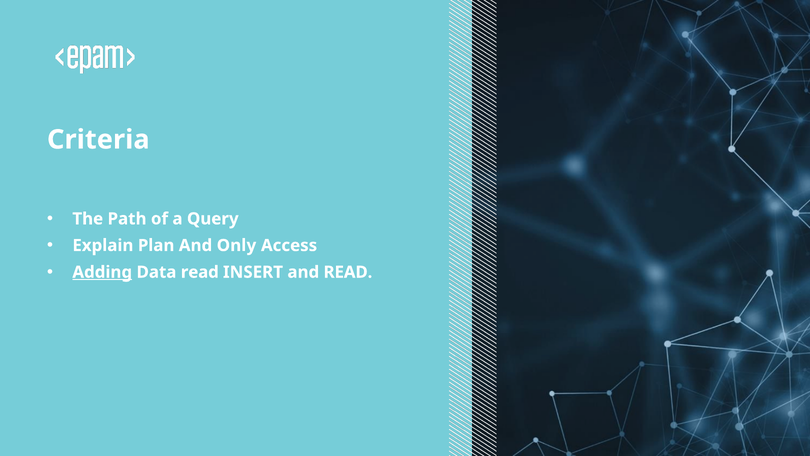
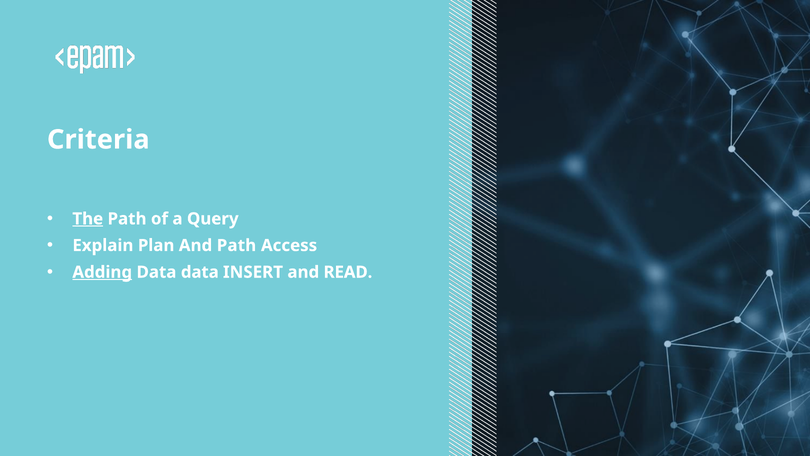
The underline: none -> present (88, 219)
And Only: Only -> Path (236, 245)
Data read: read -> data (200, 272)
